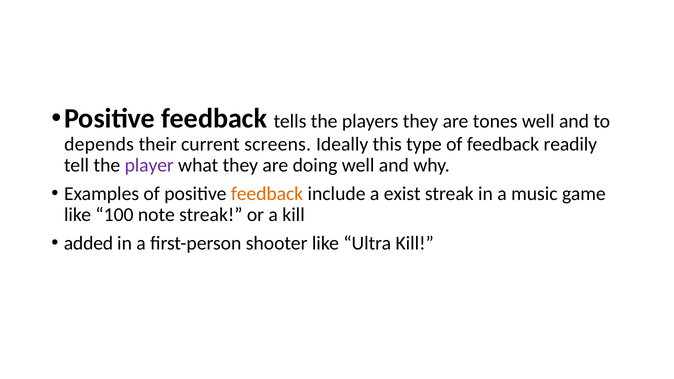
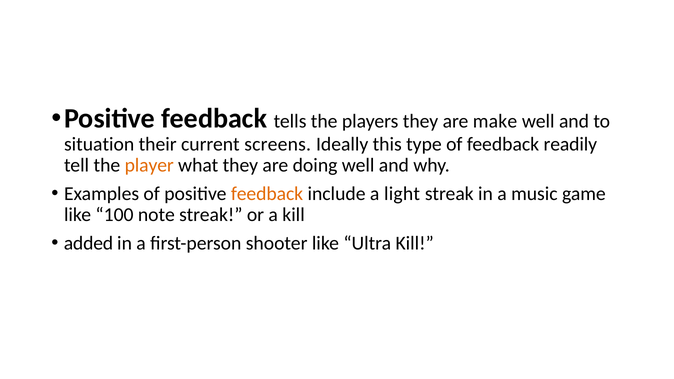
tones: tones -> make (495, 121)
depends: depends -> situation (99, 144)
player colour: purple -> orange (149, 166)
exist: exist -> light (402, 194)
